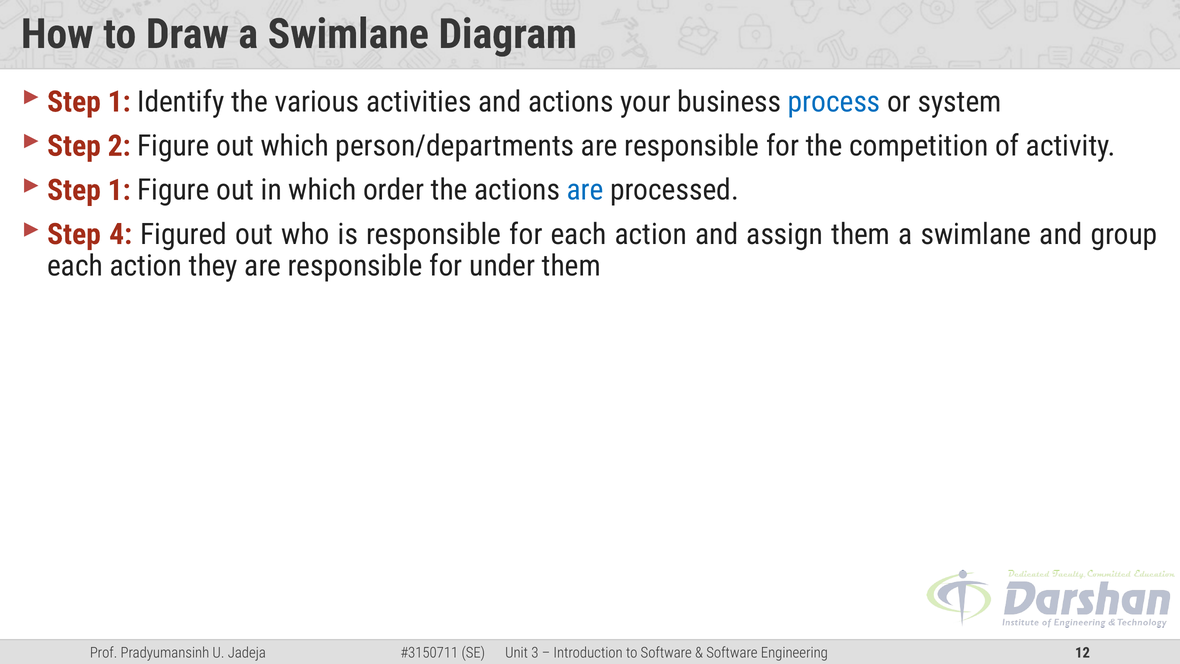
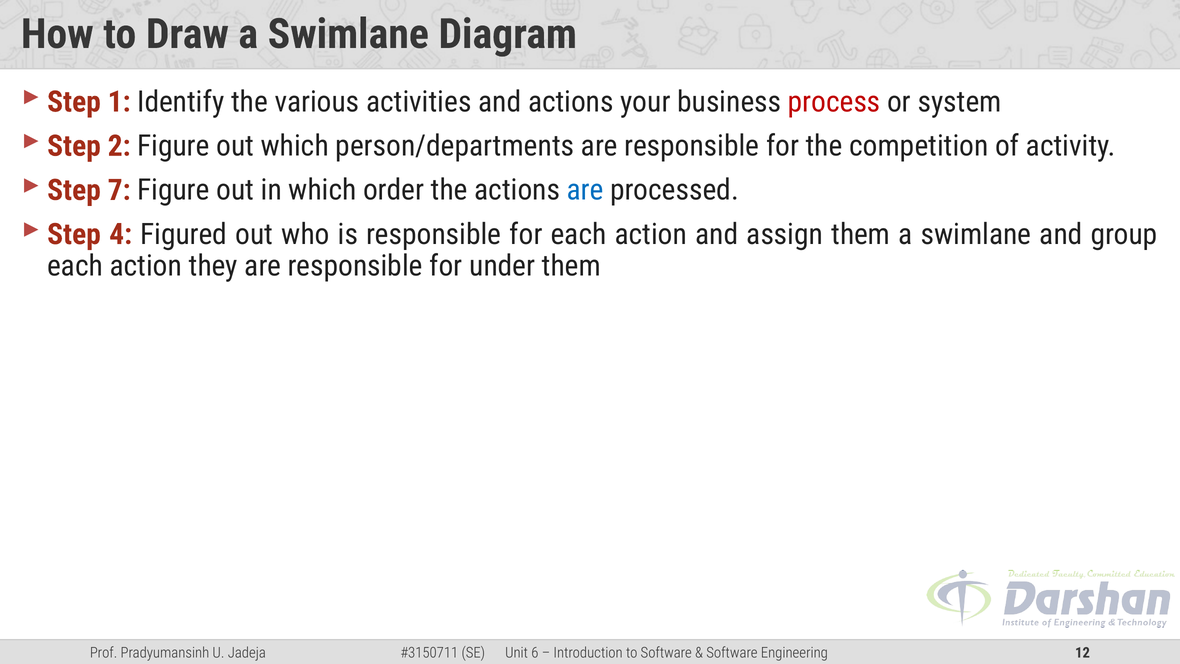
process colour: blue -> red (834, 102)
1: 1 -> 7 (119, 190)
3: 3 -> 6 (535, 652)
